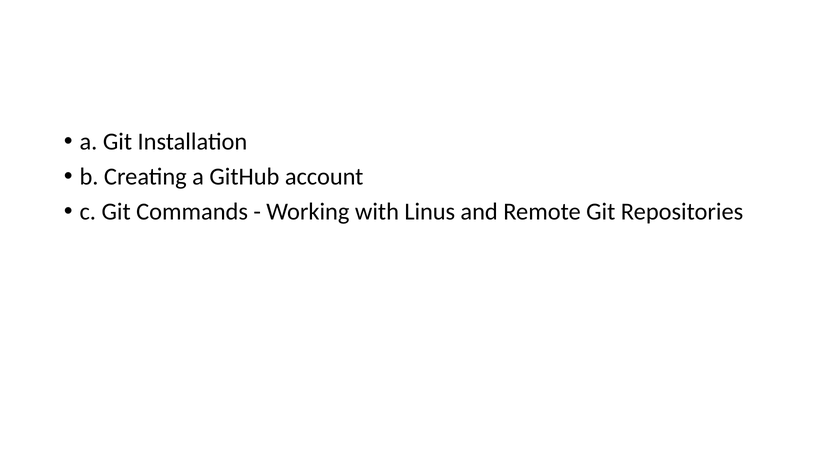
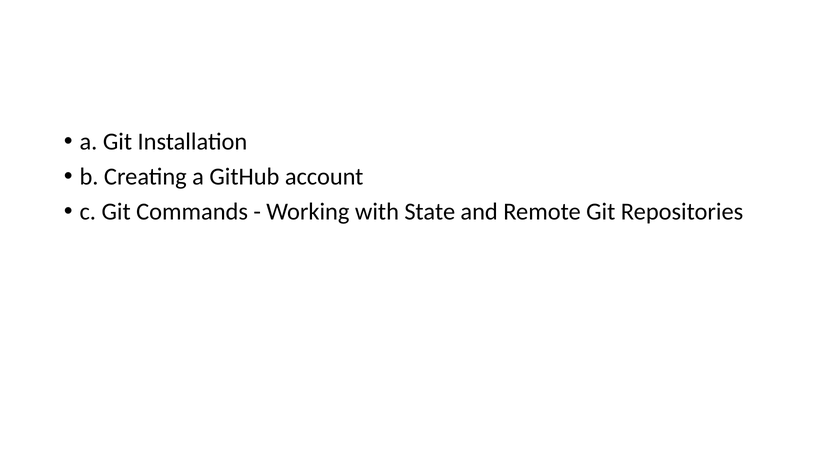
Linus: Linus -> State (430, 212)
